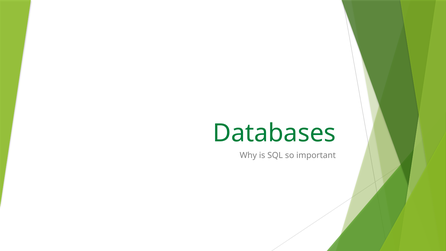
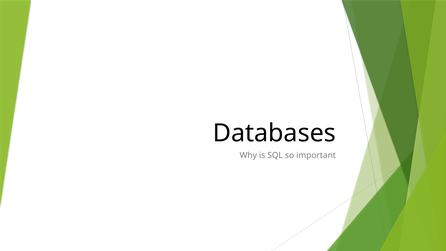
Databases colour: green -> black (274, 133)
